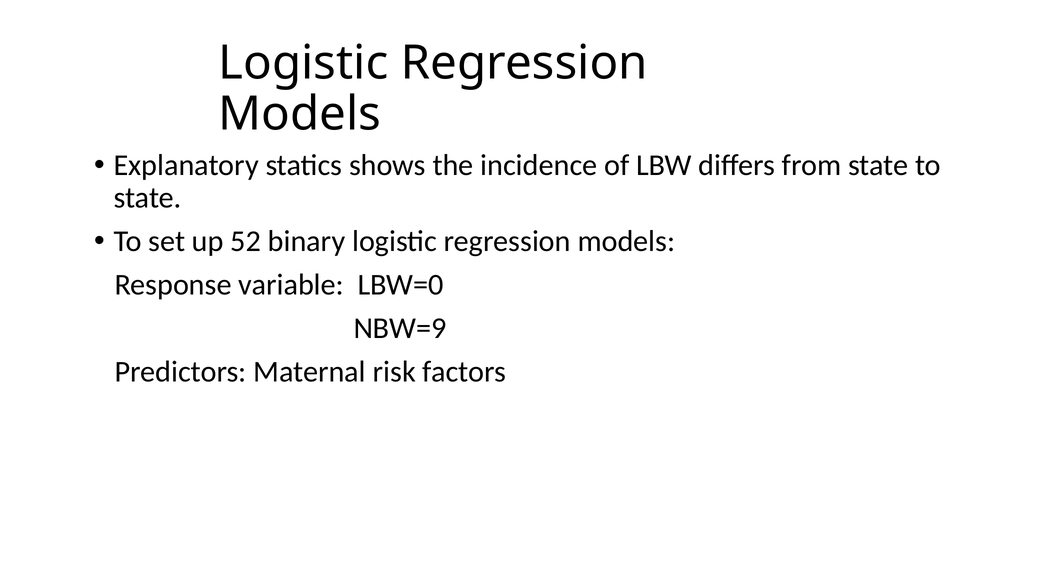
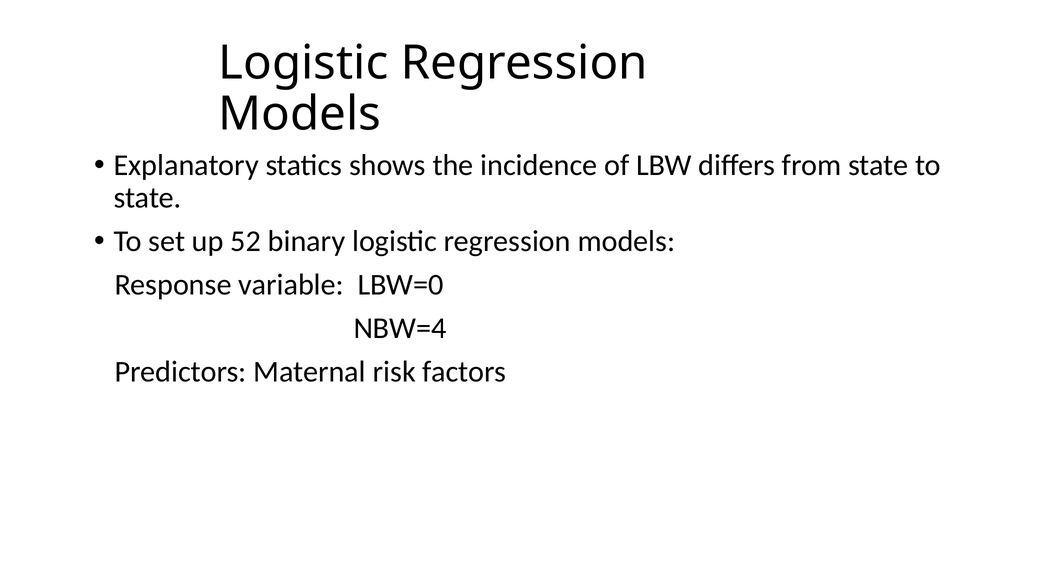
NBW=9: NBW=9 -> NBW=4 (400, 328)
